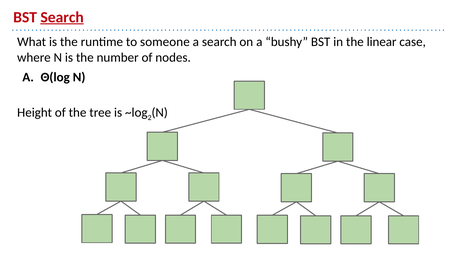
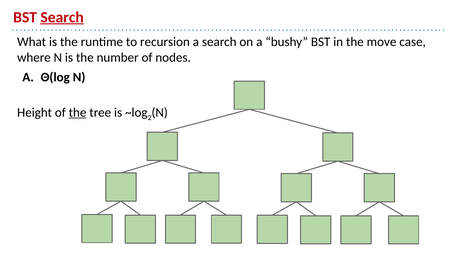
someone: someone -> recursion (165, 42)
linear: linear -> move (382, 42)
the underline: none -> present (78, 112)
